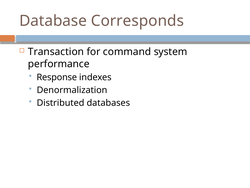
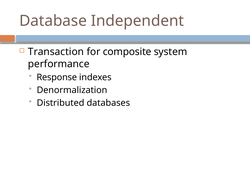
Corresponds: Corresponds -> Independent (137, 21)
command: command -> composite (127, 52)
